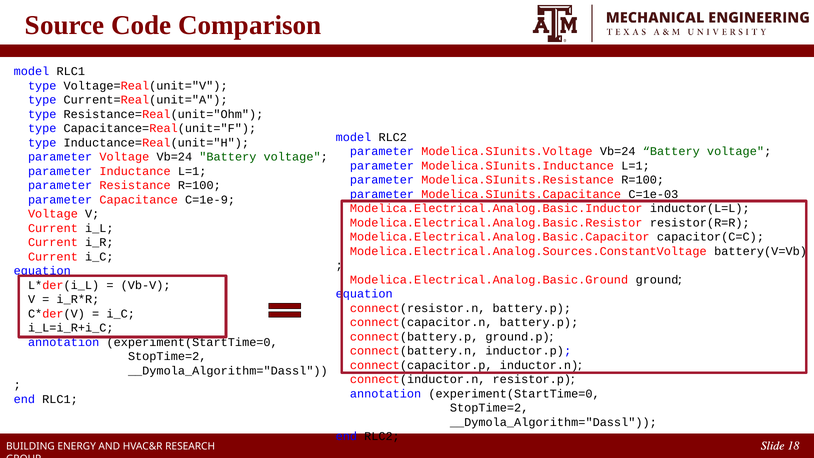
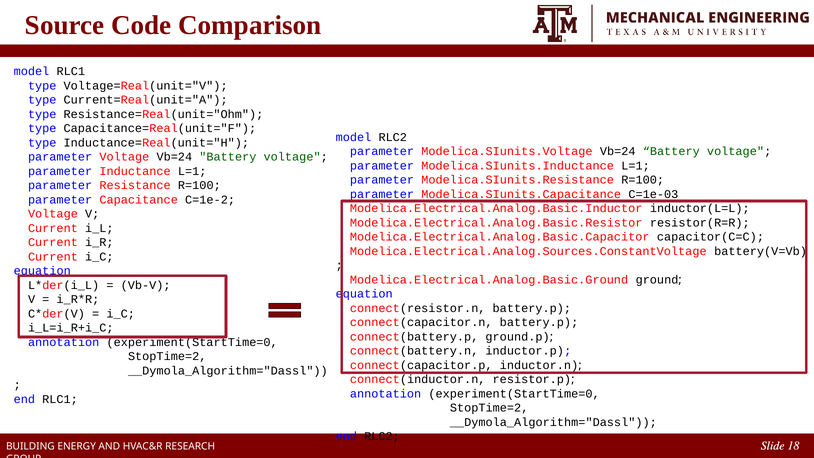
C=1e-9: C=1e-9 -> C=1e-2 (210, 200)
